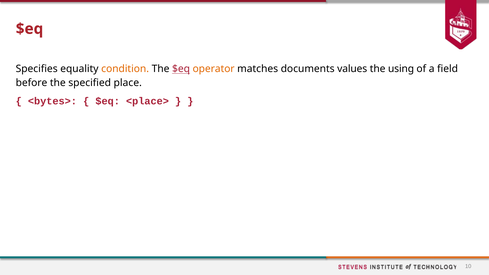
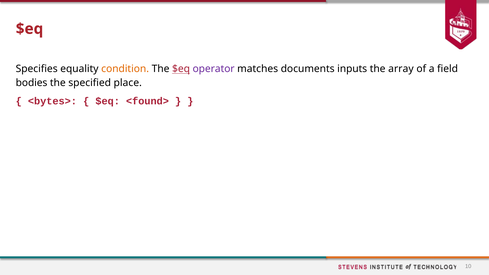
operator colour: orange -> purple (214, 69)
values: values -> inputs (352, 69)
using: using -> array (401, 69)
before: before -> bodies (32, 83)
<place>: <place> -> <found> (147, 101)
